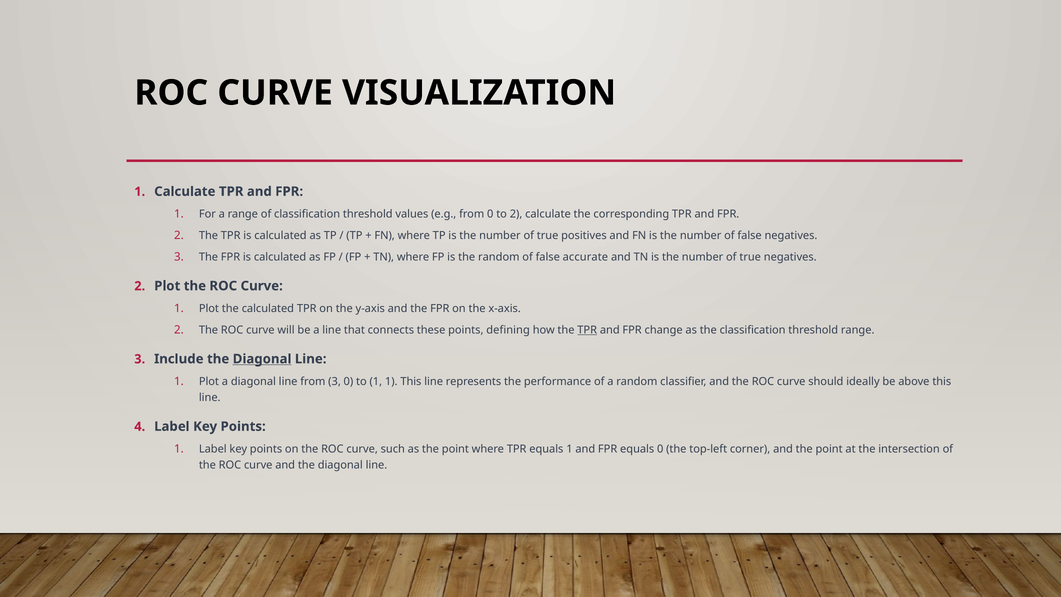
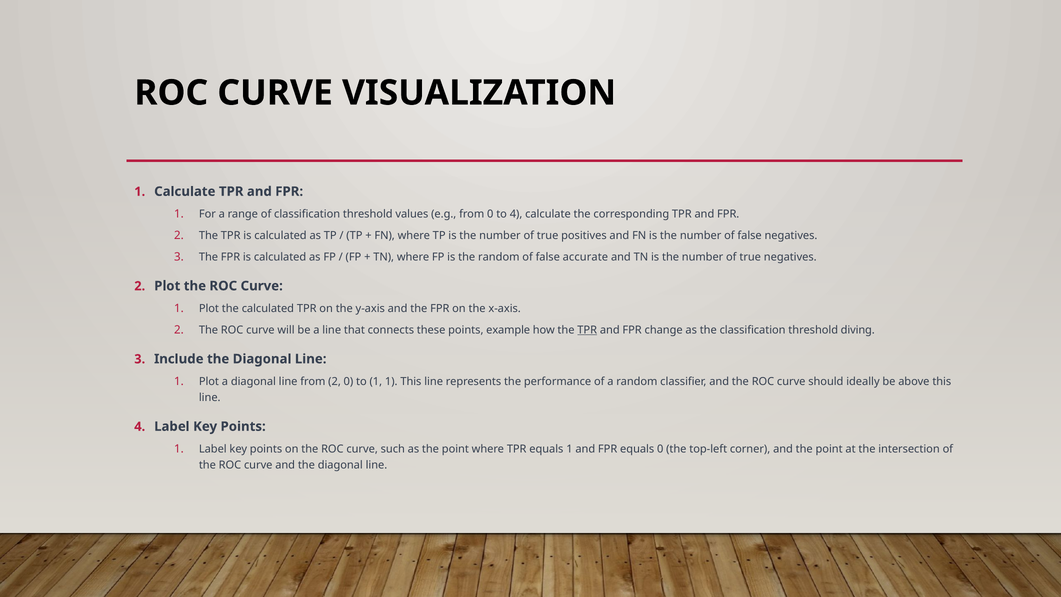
to 2: 2 -> 4 (516, 214)
defining: defining -> example (508, 330)
threshold range: range -> diving (858, 330)
Diagonal underline: present -> none (262, 359)
from 3: 3 -> 2 (335, 381)
